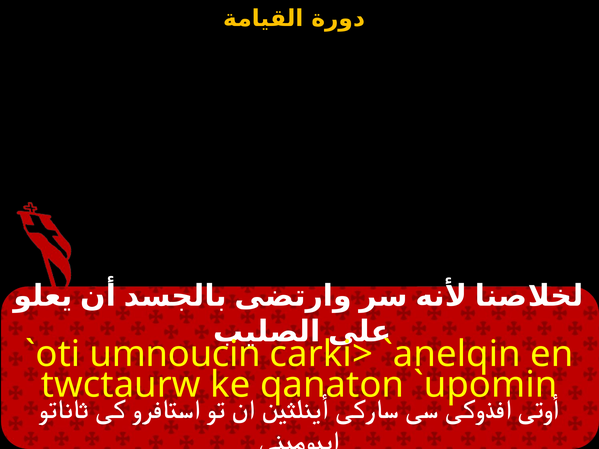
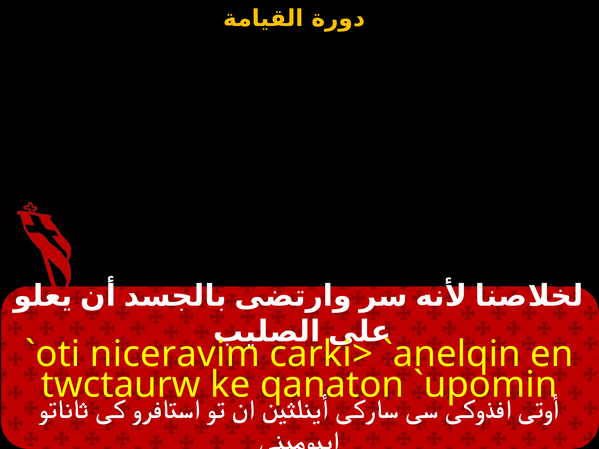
umnoucin: umnoucin -> niceravim (175, 354)
